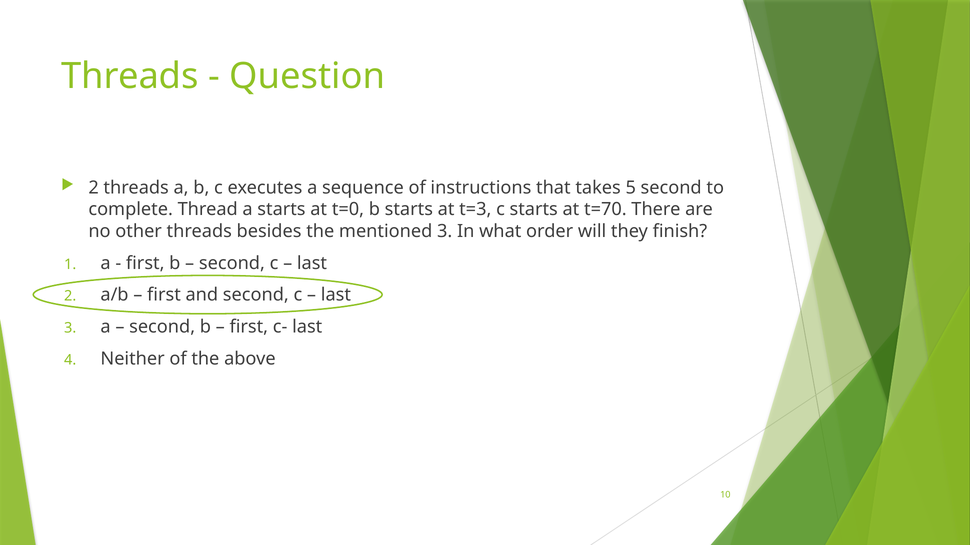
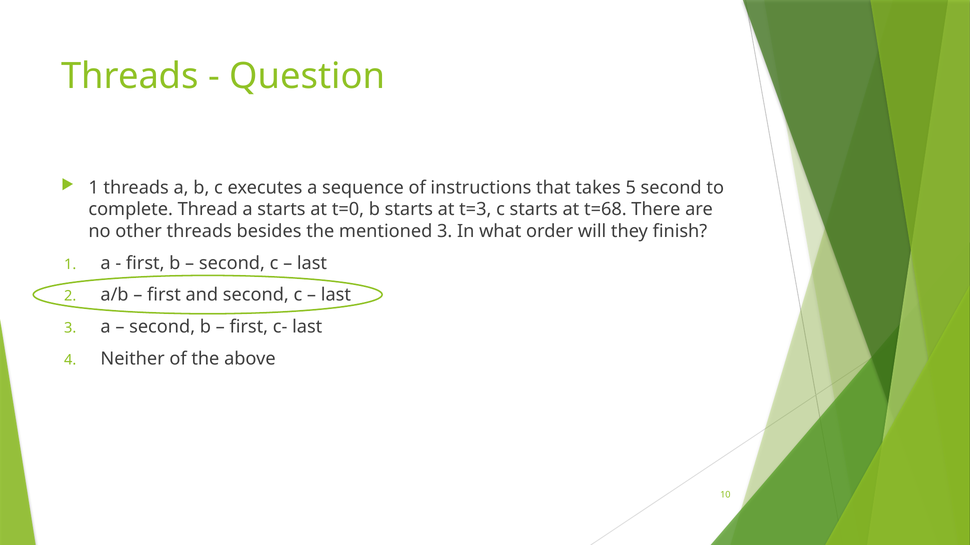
2: 2 -> 1 (94, 188)
t=70: t=70 -> t=68 (605, 210)
